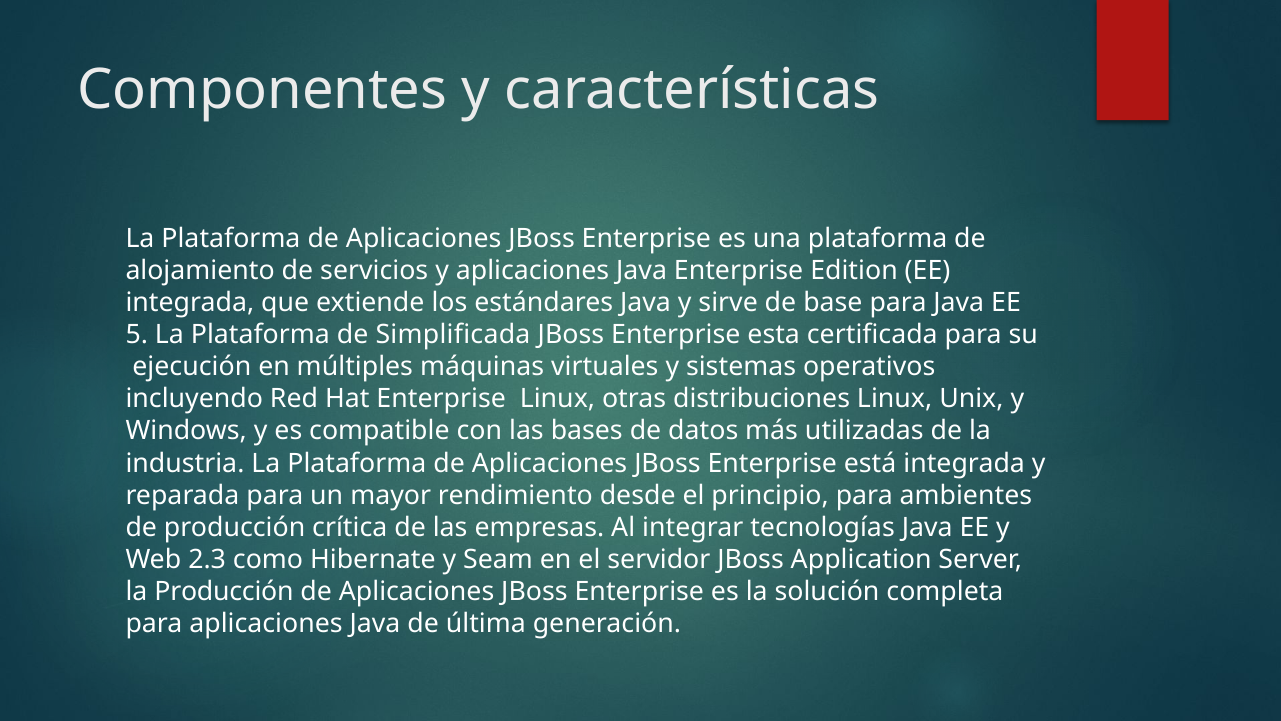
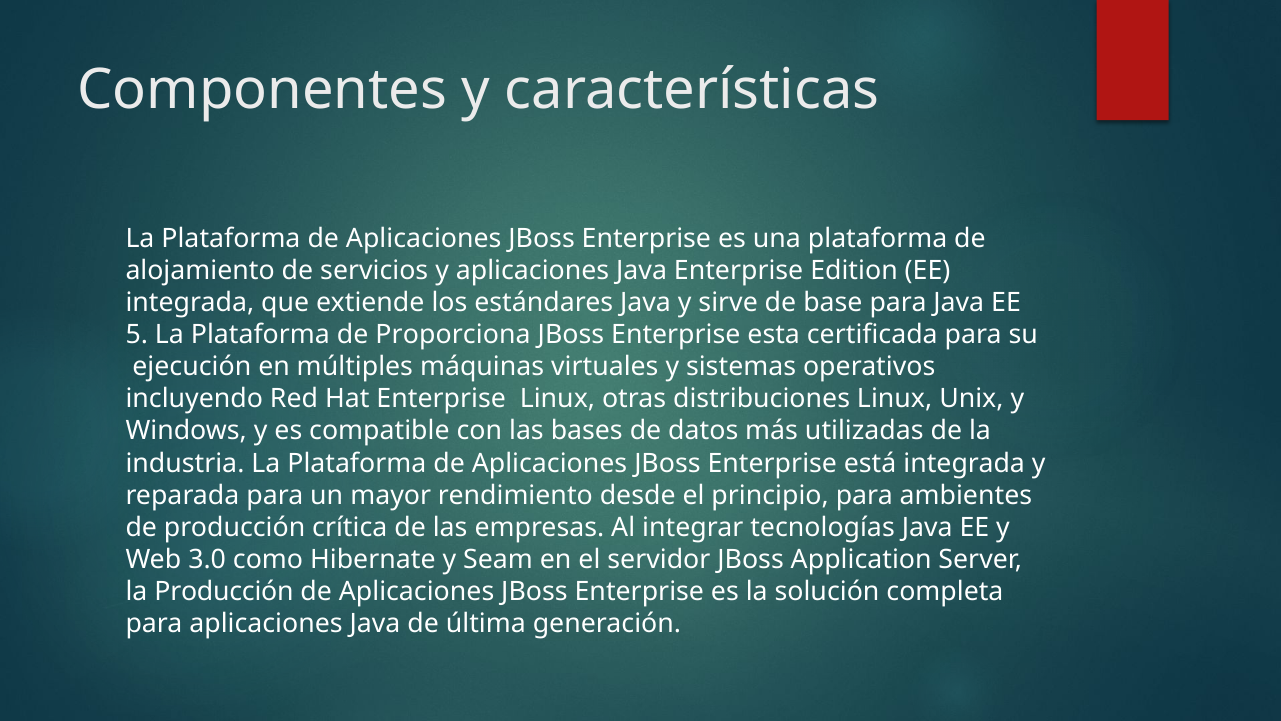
Simplificada: Simplificada -> Proporciona (453, 335)
2.3: 2.3 -> 3.0 (207, 559)
